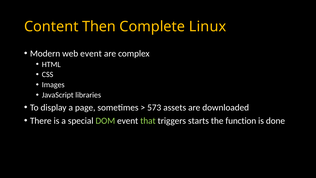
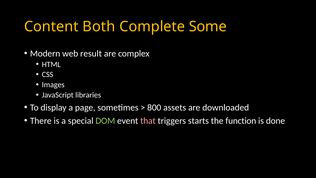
Then: Then -> Both (99, 27)
Linux: Linux -> Some (208, 27)
web event: event -> result (91, 53)
573: 573 -> 800 (154, 107)
that colour: light green -> pink (148, 121)
